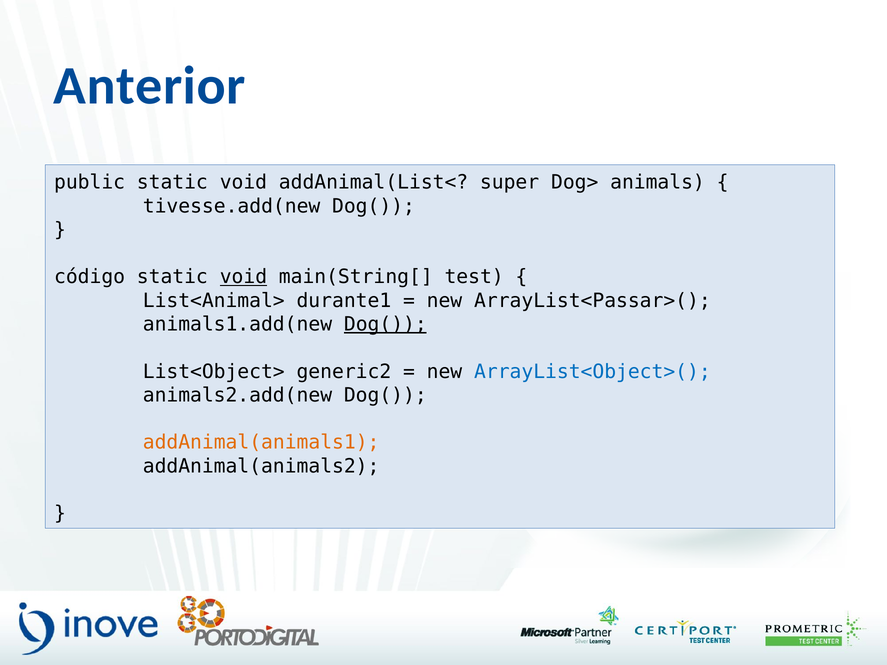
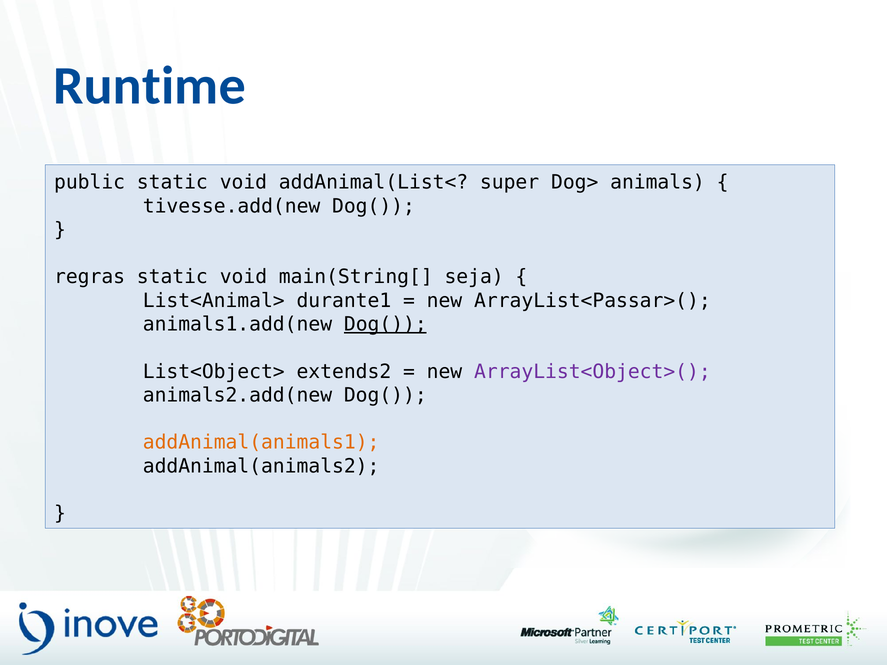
Anterior: Anterior -> Runtime (150, 86)
código: código -> regras (90, 277)
void underline: present -> none (243, 277)
test: test -> seja (474, 277)
generic2: generic2 -> extends2 (344, 372)
ArrayList<Object>( colour: blue -> purple (592, 372)
